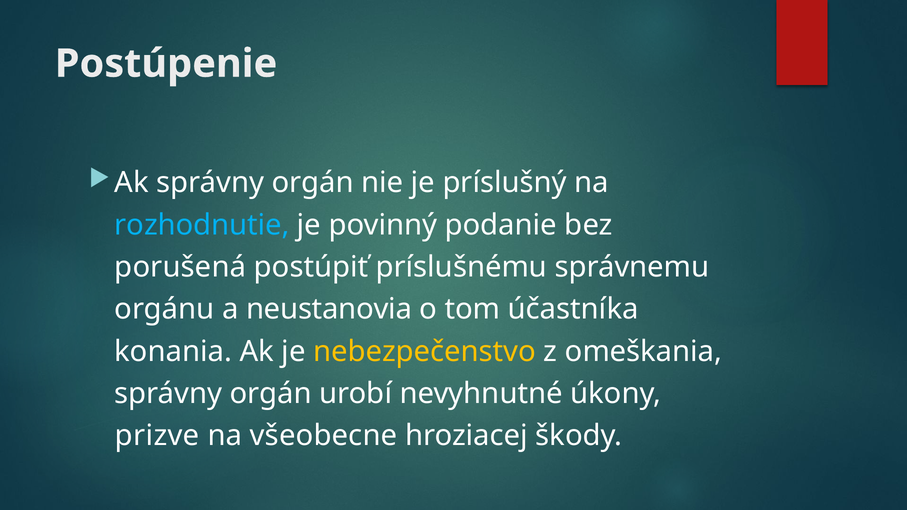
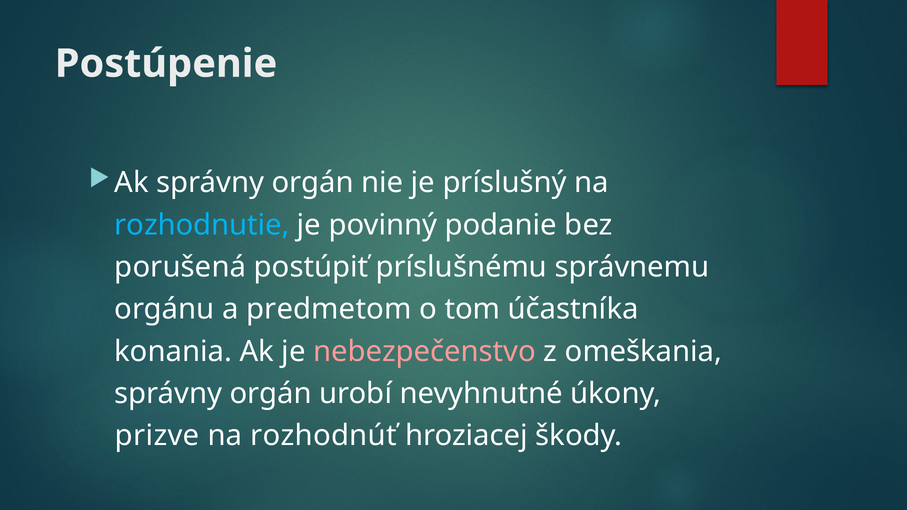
neustanovia: neustanovia -> predmetom (329, 309)
nebezpečenstvo colour: yellow -> pink (425, 352)
všeobecne: všeobecne -> rozhodnúť (324, 436)
